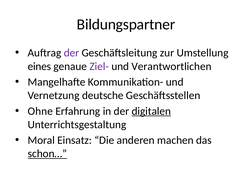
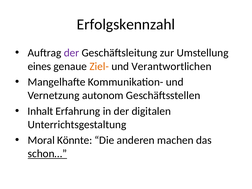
Bildungspartner: Bildungspartner -> Erfolgskennzahl (126, 24)
Ziel- colour: purple -> orange (99, 66)
deutsche: deutsche -> autonom (103, 95)
Ohne: Ohne -> Inhalt (40, 111)
digitalen underline: present -> none (151, 111)
Einsatz: Einsatz -> Könnte (75, 140)
